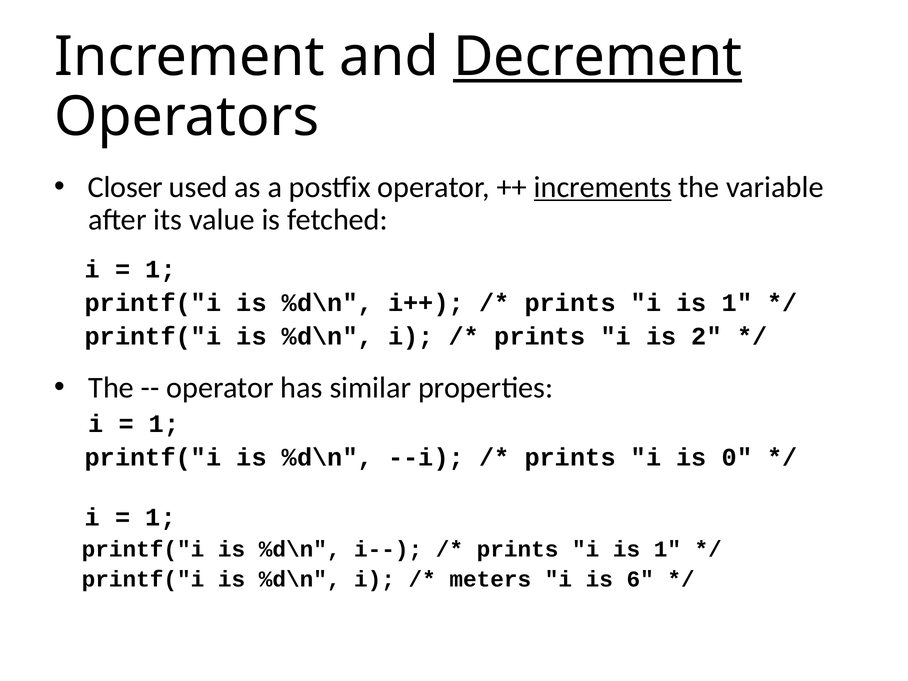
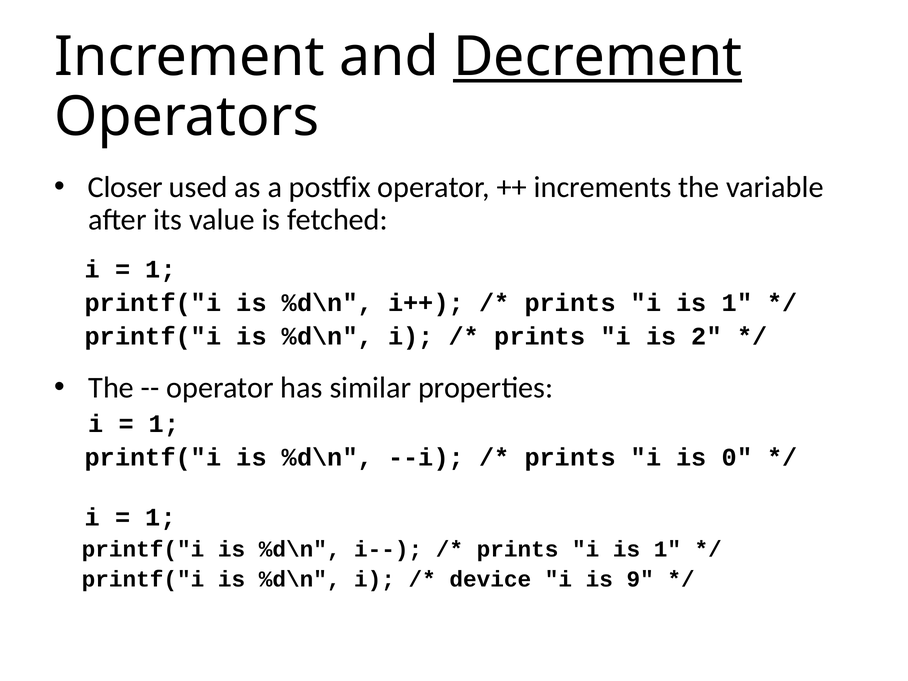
increments underline: present -> none (603, 187)
meters: meters -> device (490, 579)
6: 6 -> 9 (640, 579)
